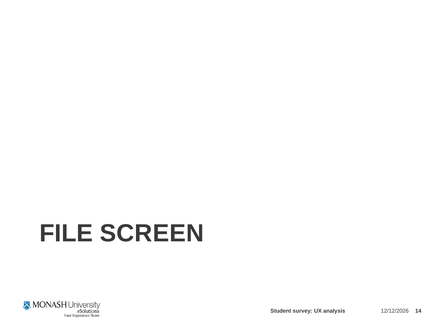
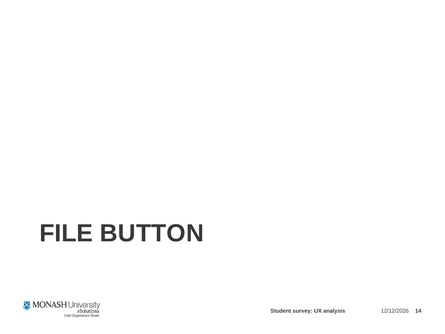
SCREEN: SCREEN -> BUTTON (152, 233)
